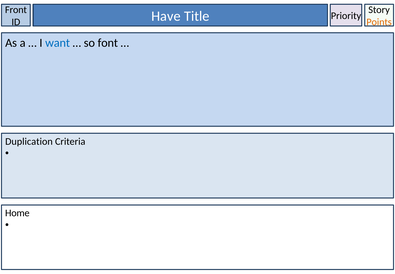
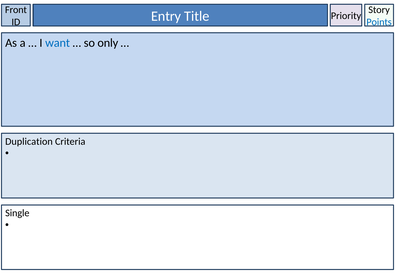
Have: Have -> Entry (166, 16)
Points colour: orange -> blue (379, 22)
font: font -> only (108, 43)
Home: Home -> Single (17, 213)
